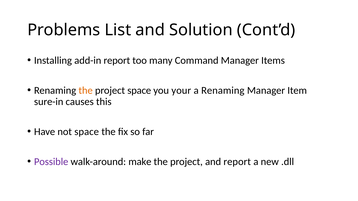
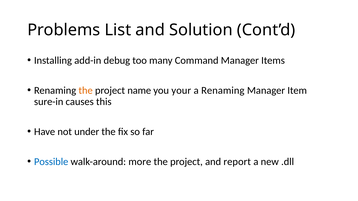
add-in report: report -> debug (117, 61)
project space: space -> name (139, 91)
not space: space -> under (87, 132)
Possible colour: purple -> blue (51, 162)
make: make -> more (140, 162)
